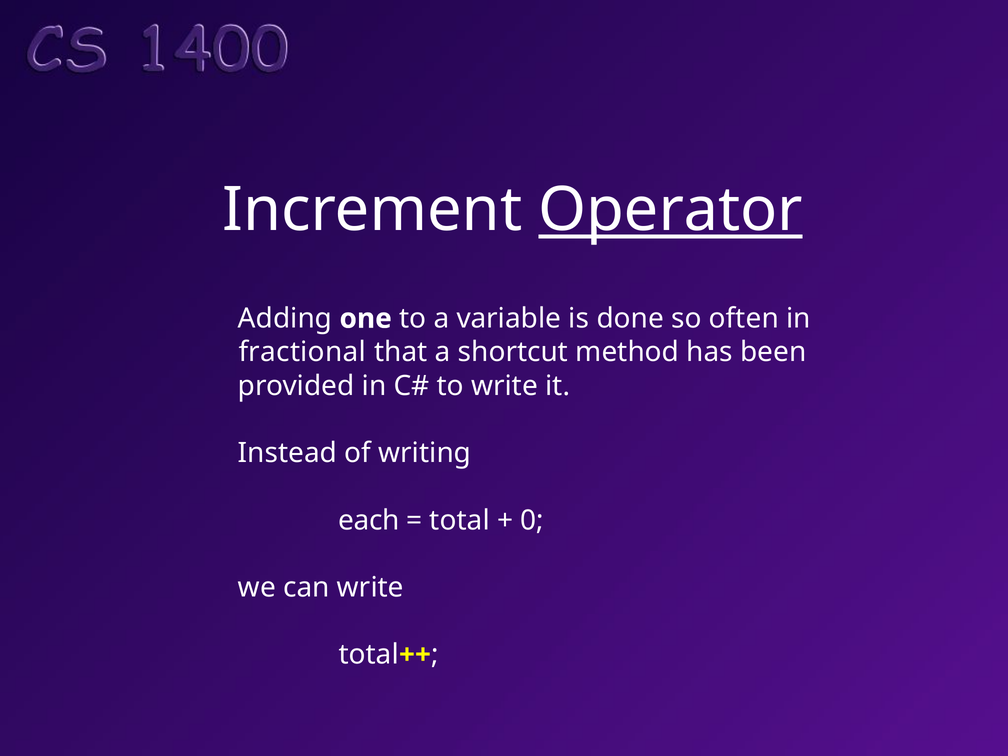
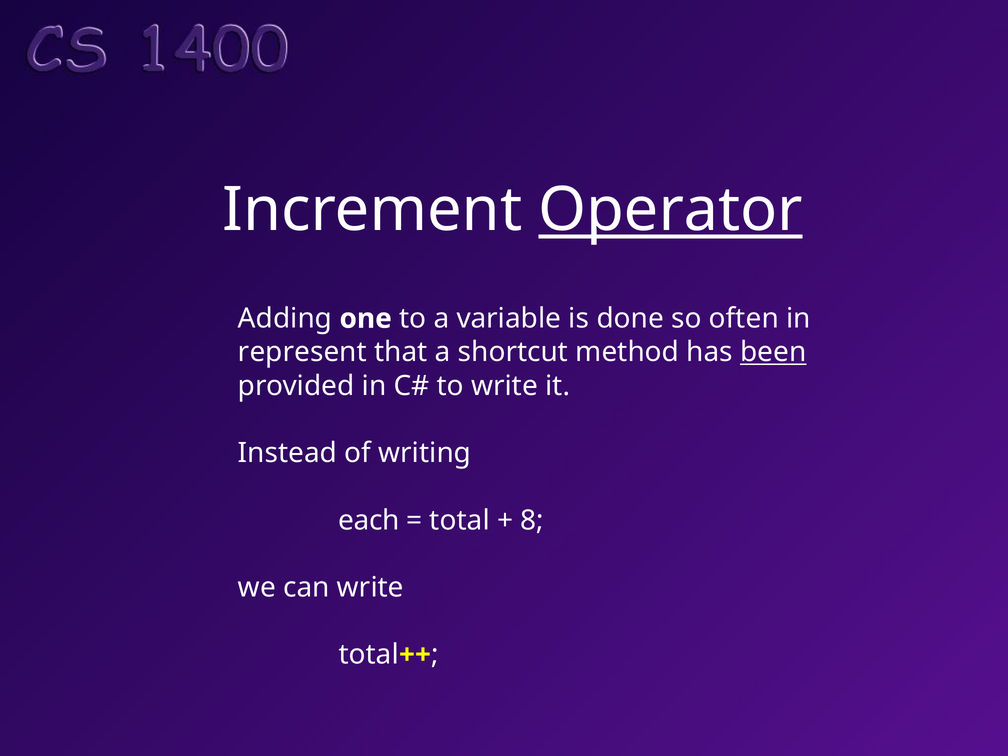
fractional: fractional -> represent (302, 352)
been underline: none -> present (773, 352)
0: 0 -> 8 (532, 520)
